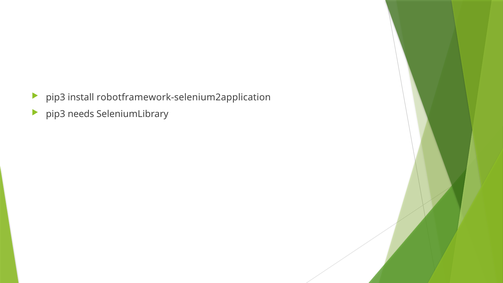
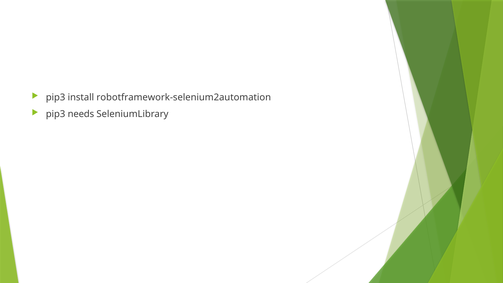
robotframework-selenium2application: robotframework-selenium2application -> robotframework-selenium2automation (184, 97)
